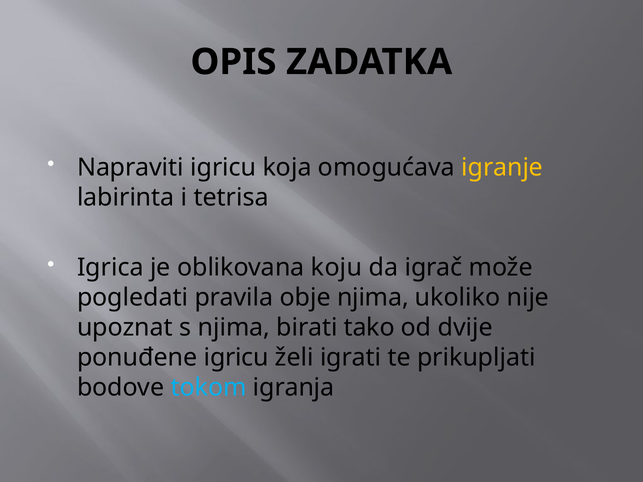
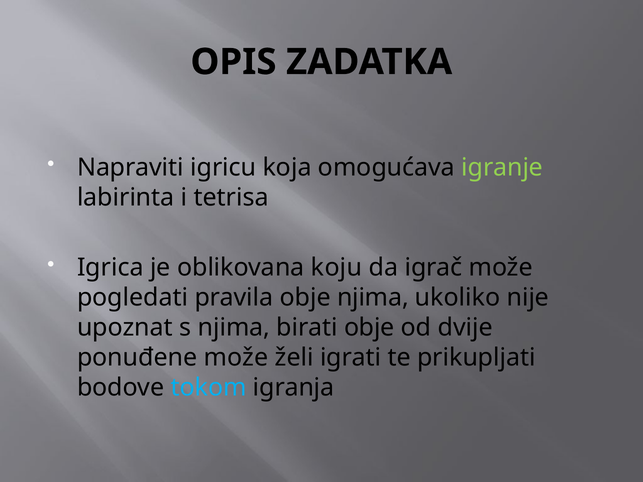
igranje colour: yellow -> light green (502, 167)
birati tako: tako -> obje (369, 328)
ponuđene igricu: igricu -> može (236, 358)
